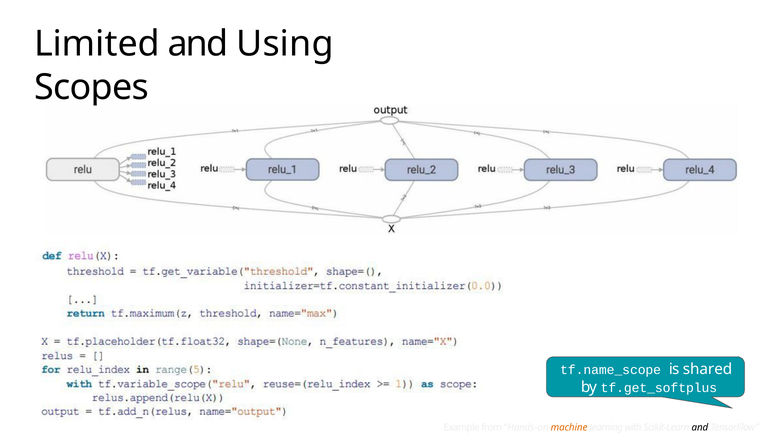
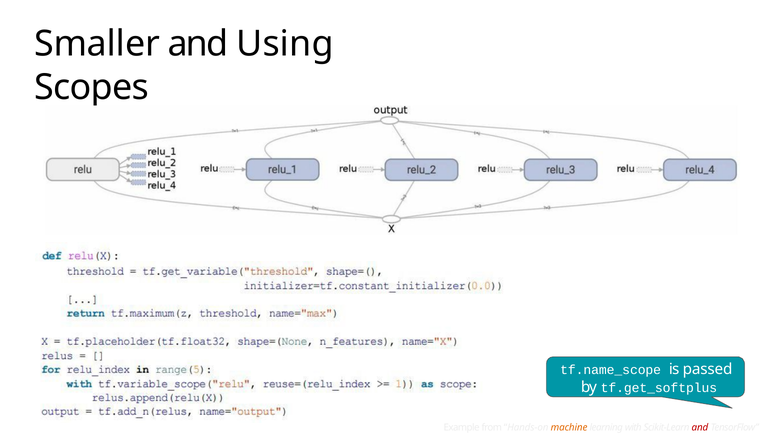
Limited: Limited -> Smaller (97, 44)
shared: shared -> passed (708, 369)
and colour: black -> red (700, 427)
